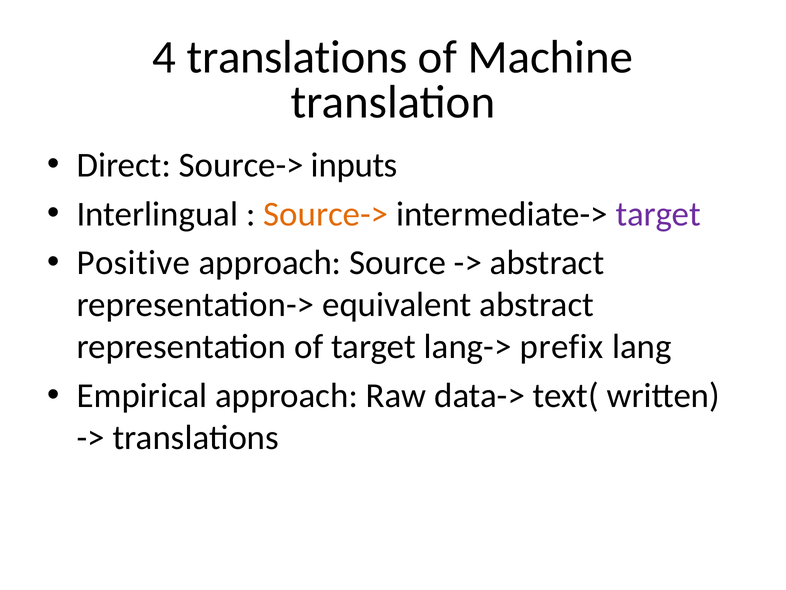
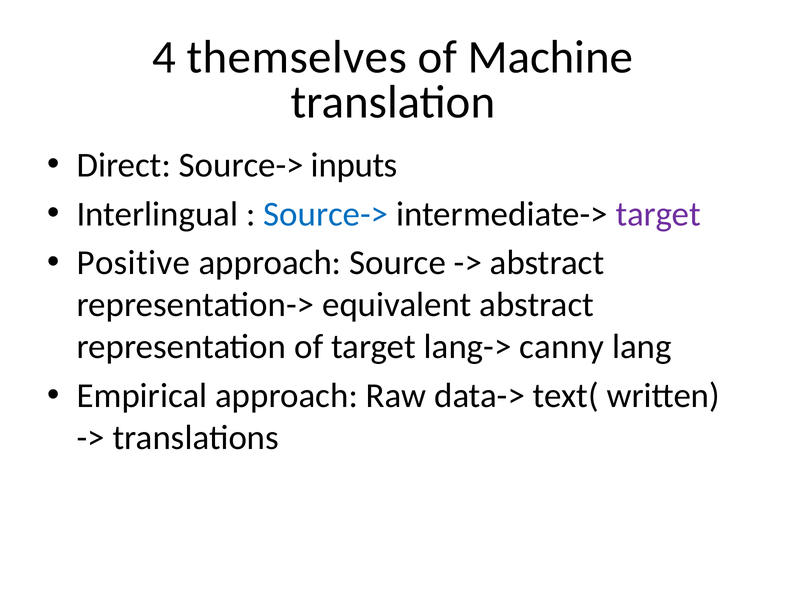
4 translations: translations -> themselves (297, 57)
Source-> colour: orange -> blue (326, 214)
prefix: prefix -> canny (562, 347)
